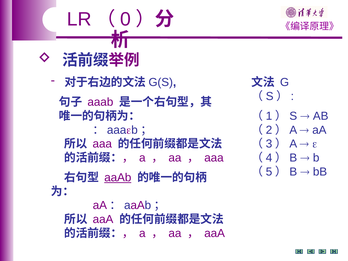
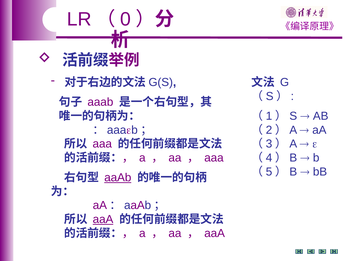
aaA underline: none -> present (103, 219)
